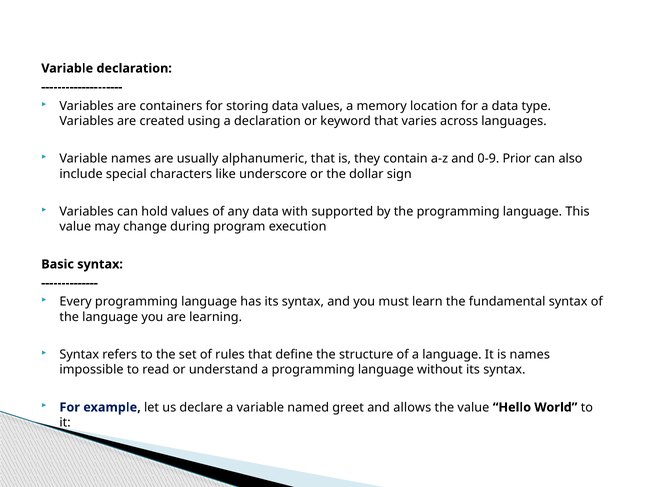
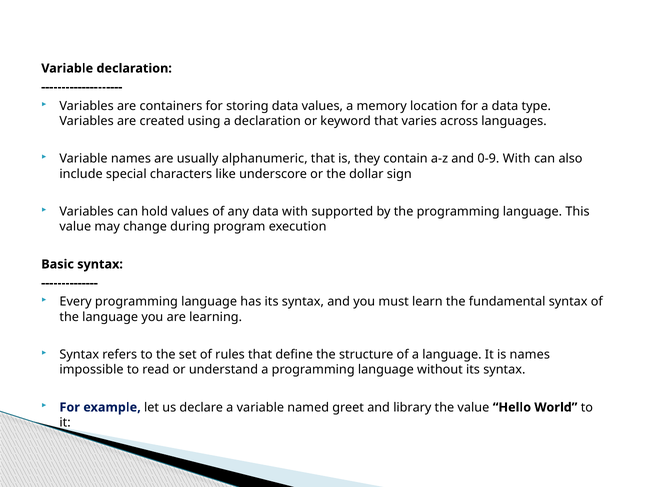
0-9 Prior: Prior -> With (517, 159)
allows: allows -> library (412, 408)
